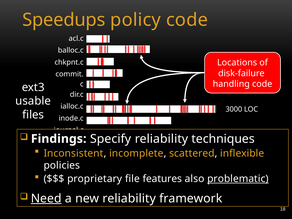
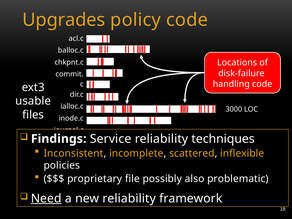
Speedups: Speedups -> Upgrades (64, 20)
Specify: Specify -> Service (111, 139)
features: features -> possibly (162, 179)
problematic underline: present -> none (238, 179)
